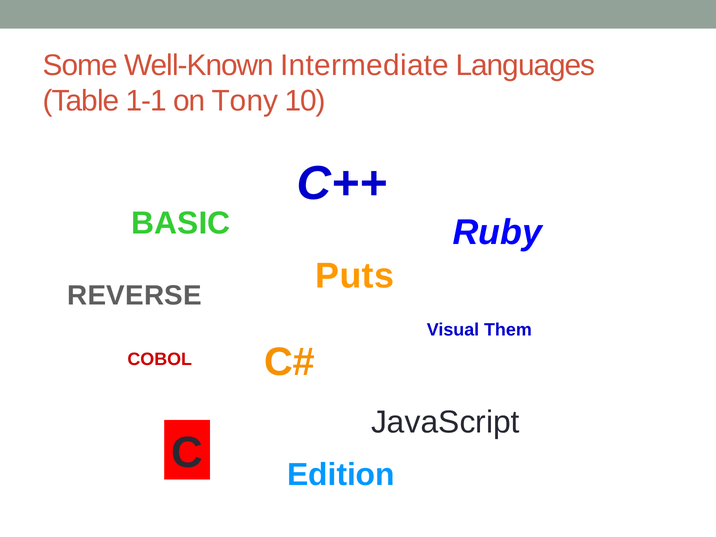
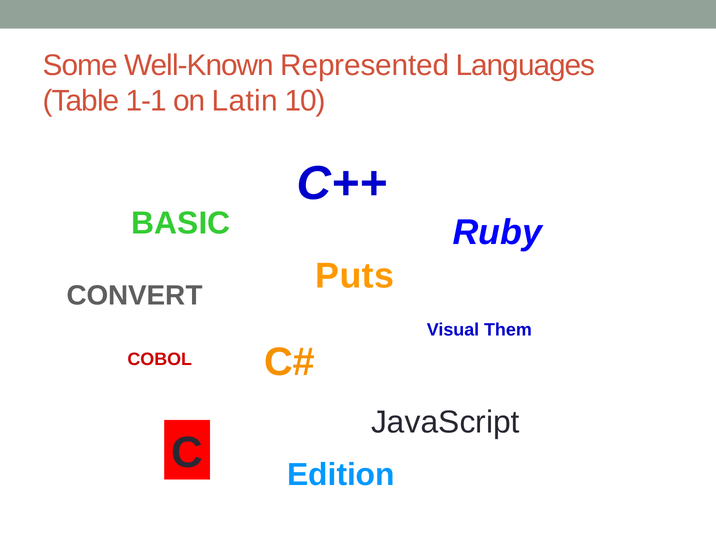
Intermediate: Intermediate -> Represented (365, 65)
Tony: Tony -> Latin (245, 101)
REVERSE: REVERSE -> CONVERT (135, 296)
